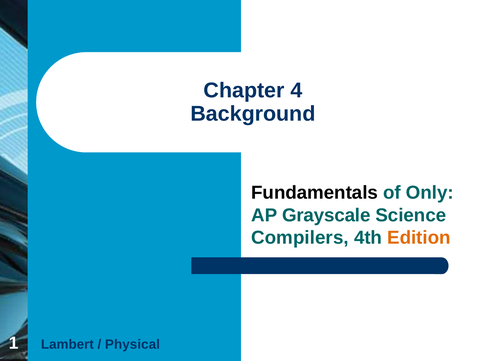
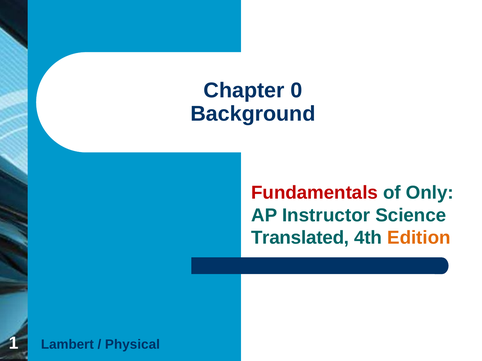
4: 4 -> 0 (296, 91)
Fundamentals colour: black -> red (315, 193)
Grayscale: Grayscale -> Instructor (326, 215)
Compilers: Compilers -> Translated (300, 238)
